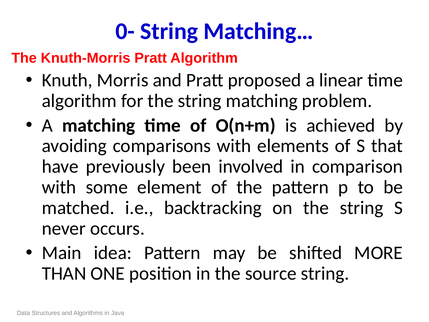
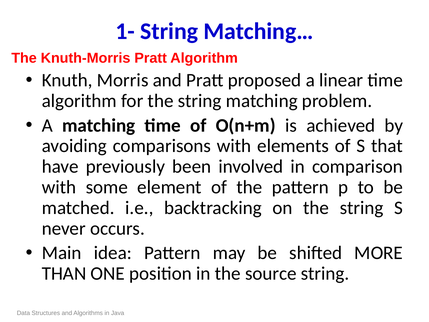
0-: 0- -> 1- (125, 31)
